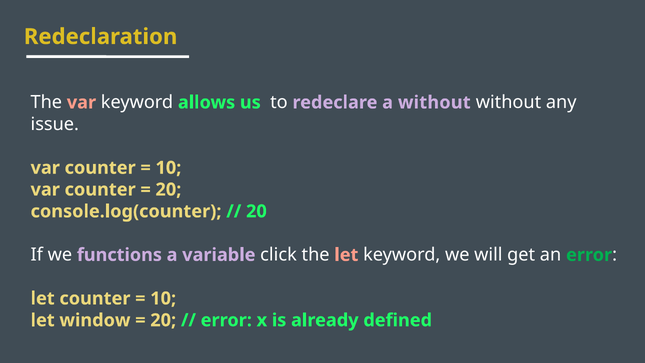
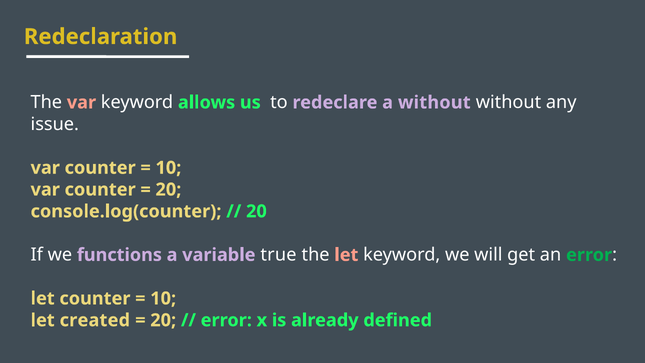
click: click -> true (278, 255)
window: window -> created (95, 320)
